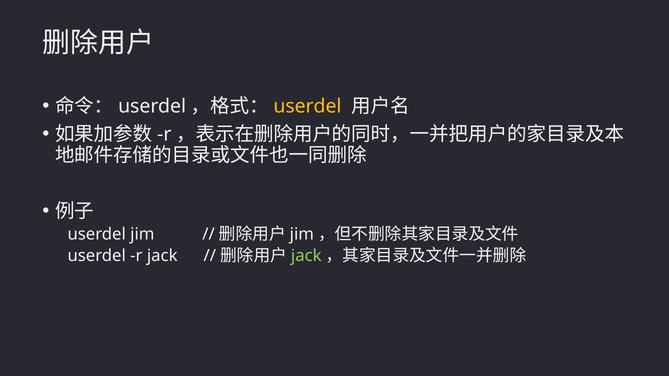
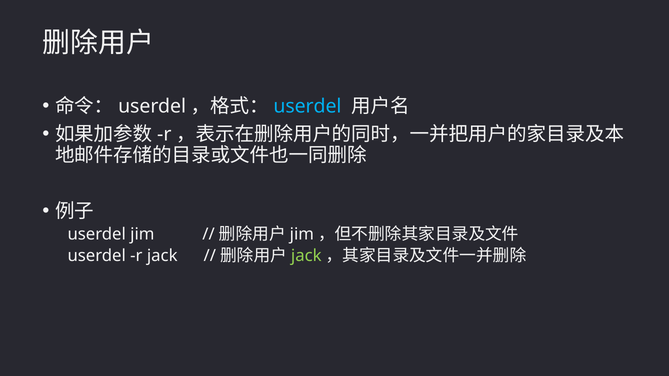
userdel colour: yellow -> light blue (307, 106)
